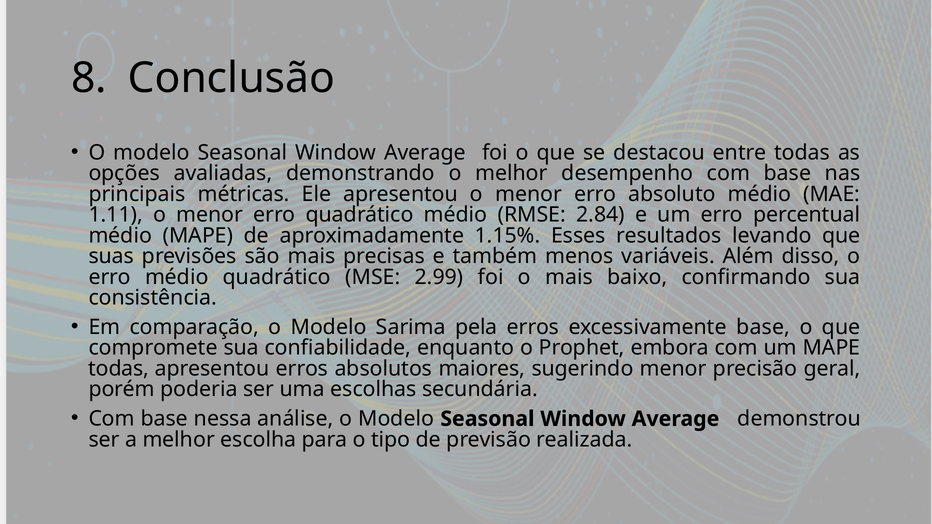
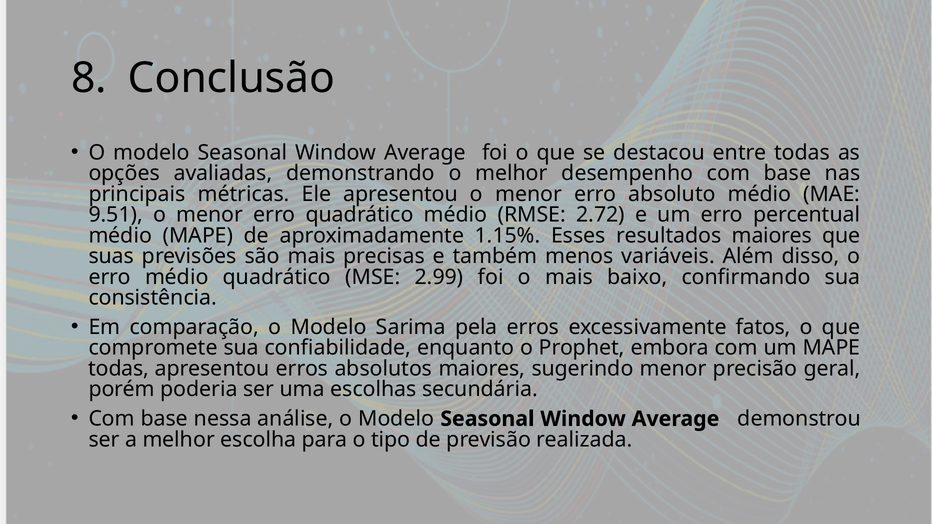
1.11: 1.11 -> 9.51 (116, 215)
2.84: 2.84 -> 2.72 (600, 215)
resultados levando: levando -> maiores (772, 236)
excessivamente base: base -> fatos (763, 327)
